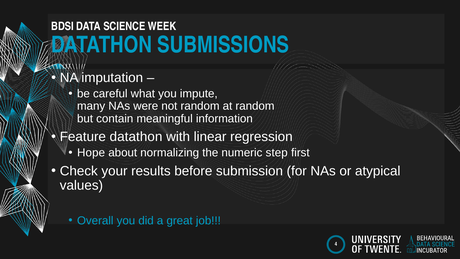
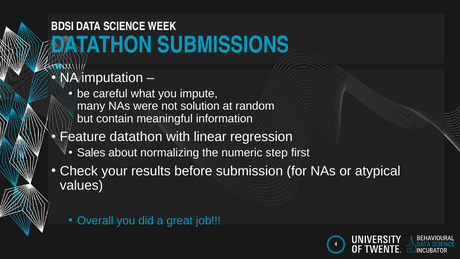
not random: random -> solution (200, 106)
Hope: Hope -> Sales (91, 153)
